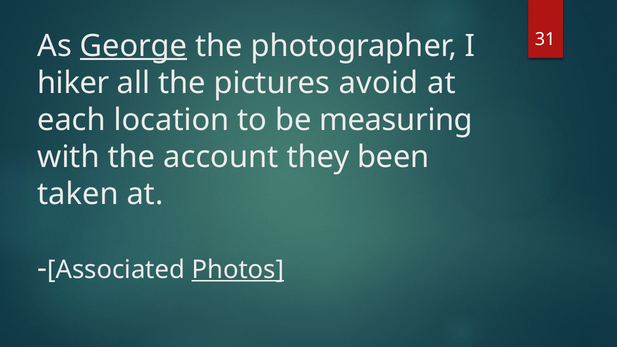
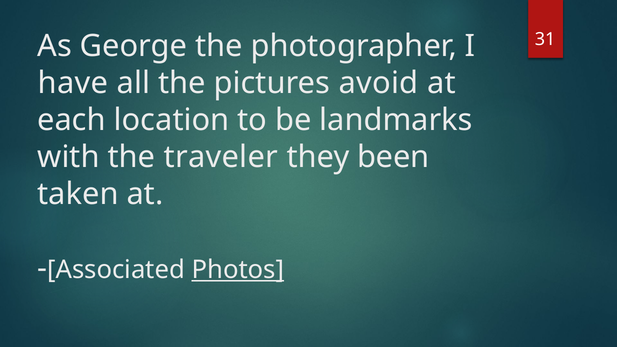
George underline: present -> none (133, 46)
hiker: hiker -> have (73, 83)
measuring: measuring -> landmarks (396, 120)
account: account -> traveler (221, 157)
